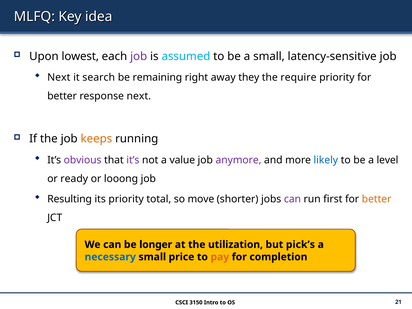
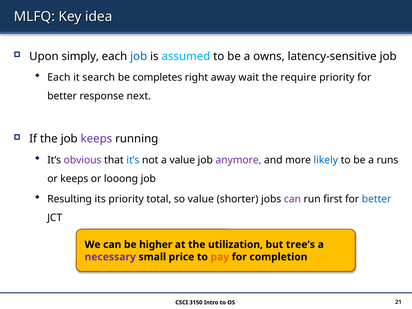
lowest: lowest -> simply (80, 56)
job colour: purple -> blue (139, 56)
a small: small -> owns (269, 56)
Next: Next -> Each (59, 77)
remaining: remaining -> completes (157, 77)
they: they -> wait (249, 77)
keeps colour: orange -> purple (96, 139)
it’s colour: purple -> blue (133, 160)
level: level -> runs (387, 160)
or ready: ready -> keeps (74, 179)
so move: move -> value (201, 199)
better colour: orange -> blue (377, 199)
longer: longer -> higher (156, 245)
pick’s: pick’s -> tree’s (300, 245)
necessary colour: blue -> purple (110, 257)
